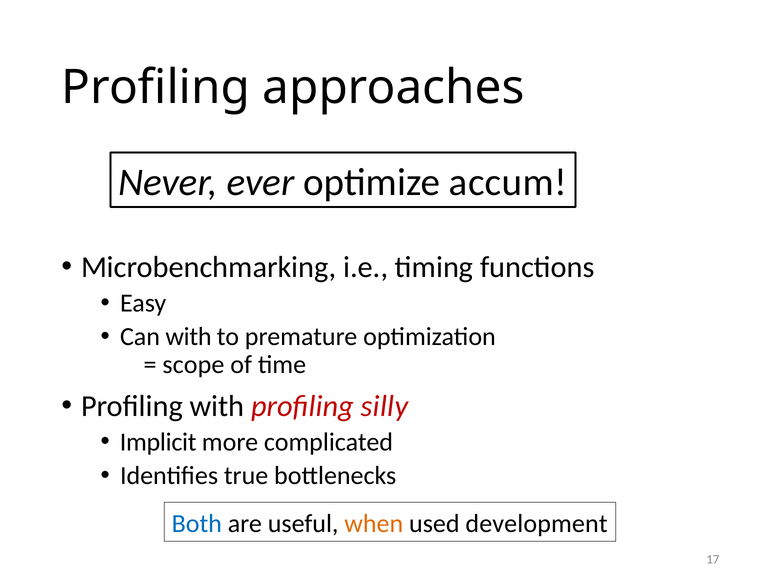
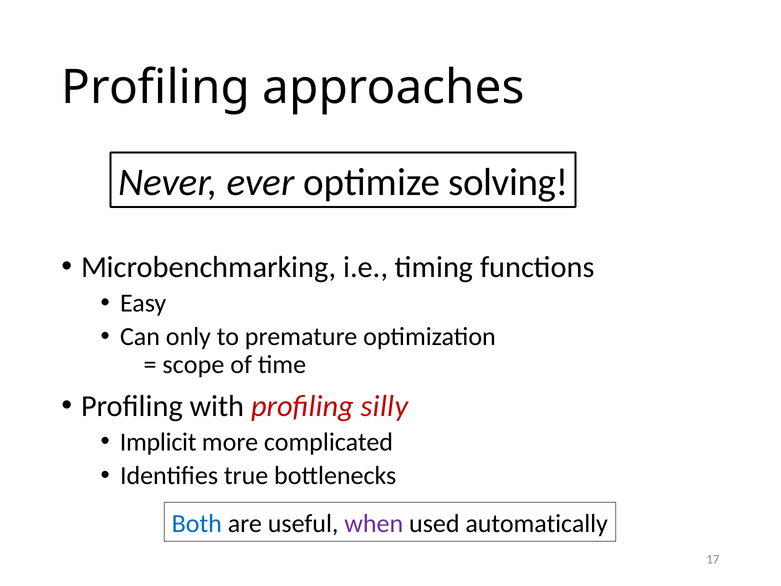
accum: accum -> solving (508, 182)
Can with: with -> only (188, 336)
when colour: orange -> purple (374, 523)
development: development -> automatically (537, 523)
